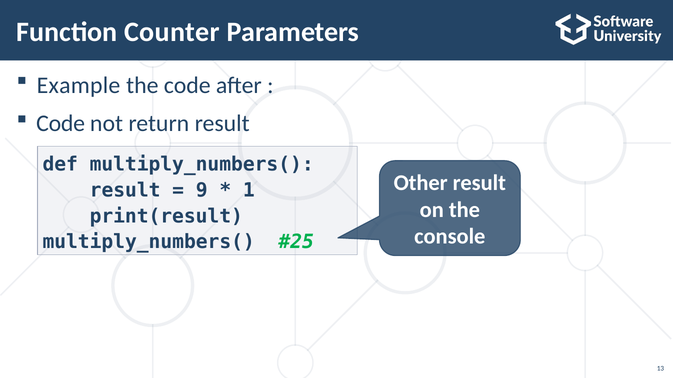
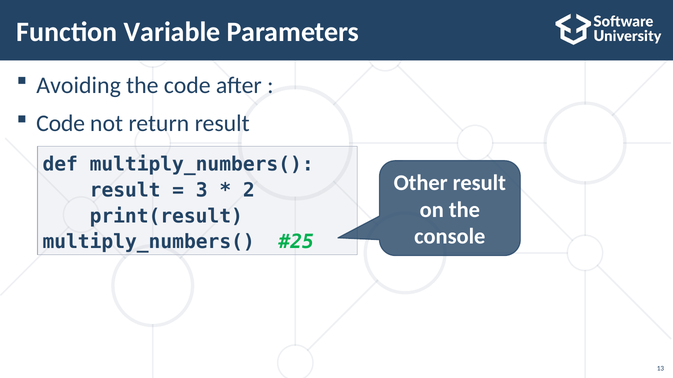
Counter: Counter -> Variable (172, 32)
Example: Example -> Avoiding (79, 85)
9: 9 -> 3 (202, 190)
1: 1 -> 2 (249, 190)
